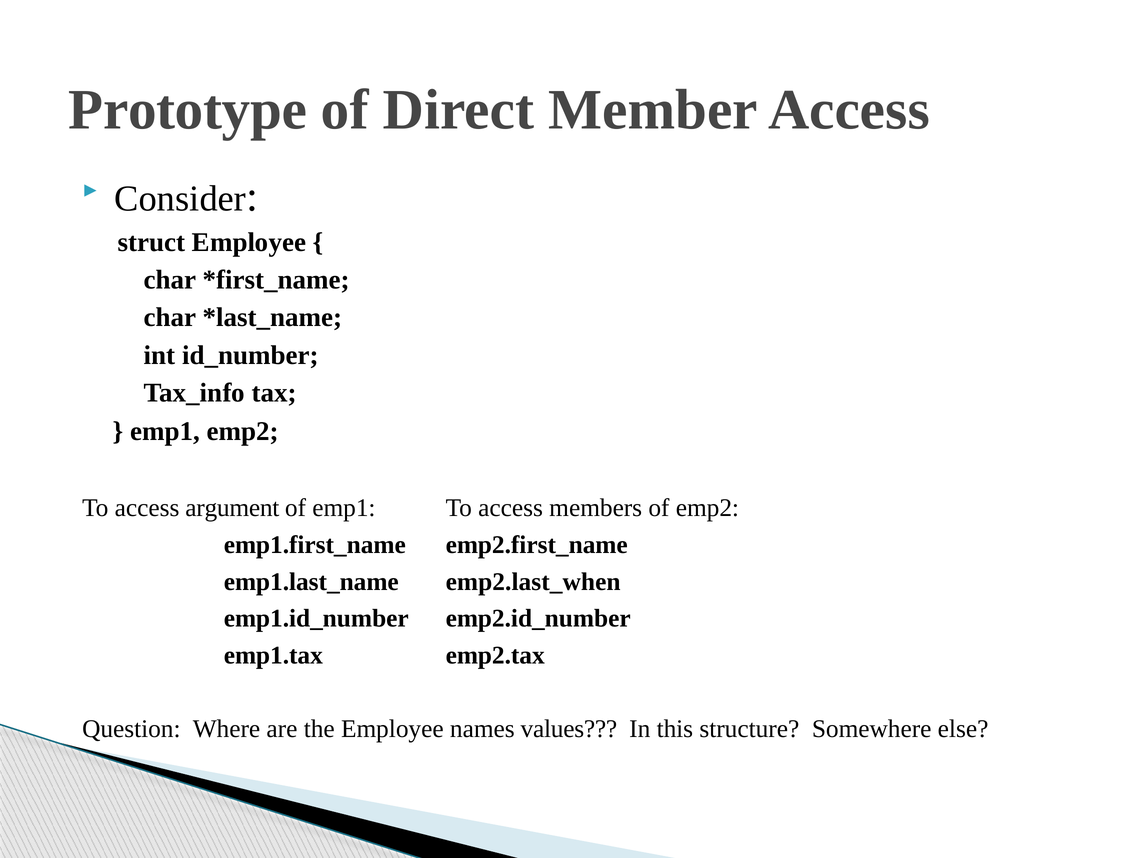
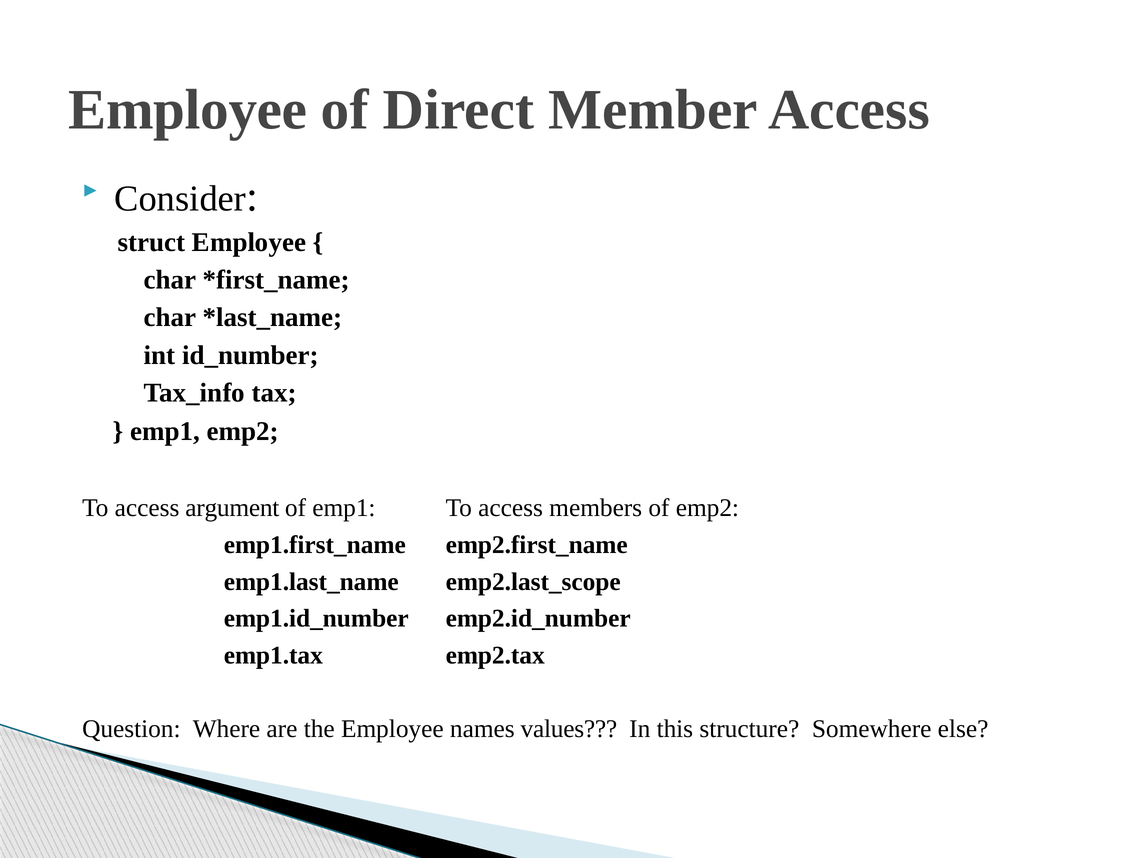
Prototype: Prototype -> Employee (188, 110)
emp2.last_when: emp2.last_when -> emp2.last_scope (533, 582)
